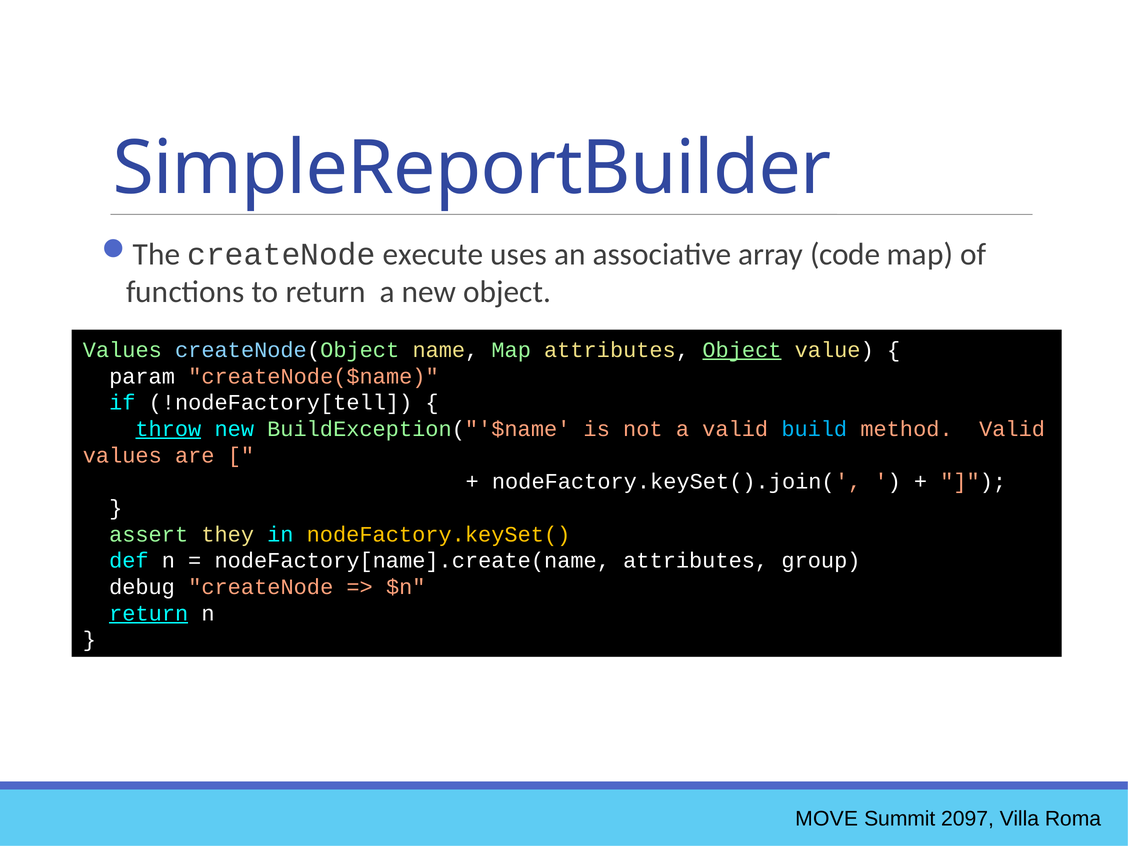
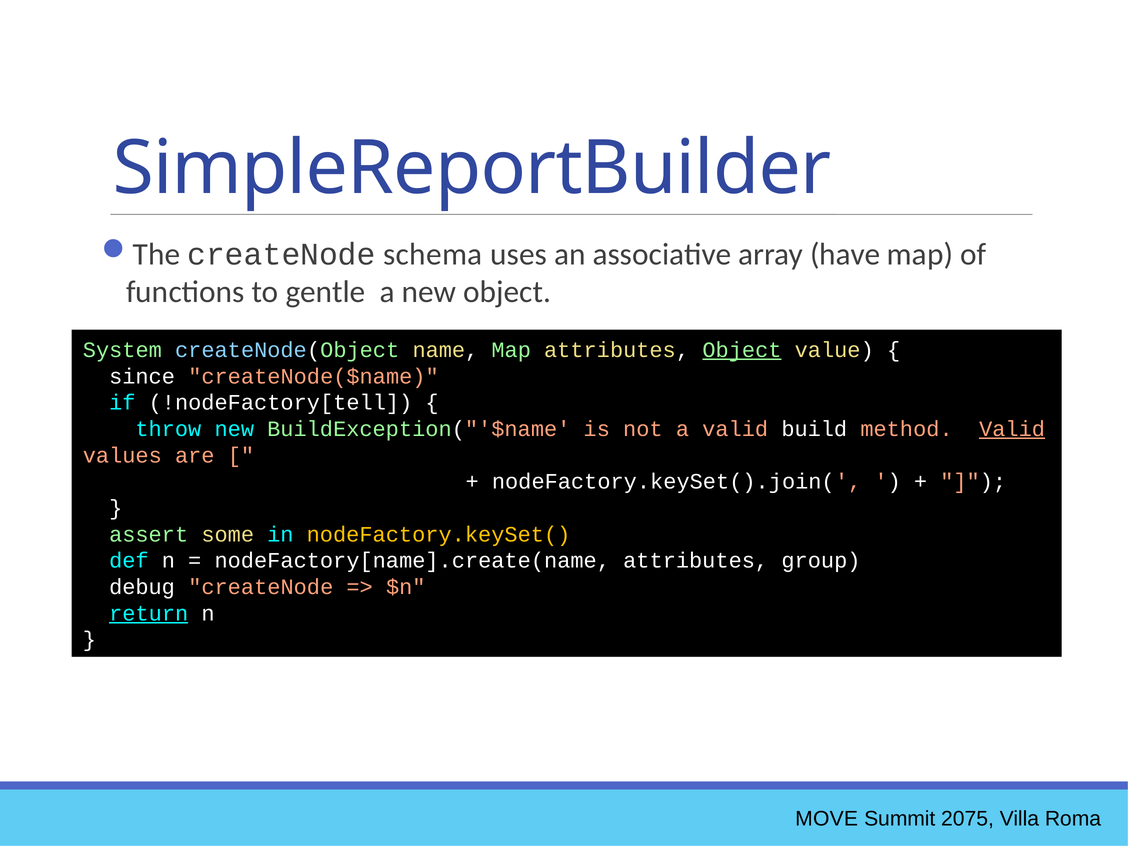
execute: execute -> schema (433, 254)
code: code -> have (845, 254)
to return: return -> gentle (326, 292)
Values: Values -> System (122, 350)
param: param -> since (142, 376)
throw underline: present -> none (168, 429)
build colour: light blue -> white (814, 429)
Valid underline: none -> present (1012, 429)
they: they -> some (228, 534)
2097: 2097 -> 2075 (968, 819)
